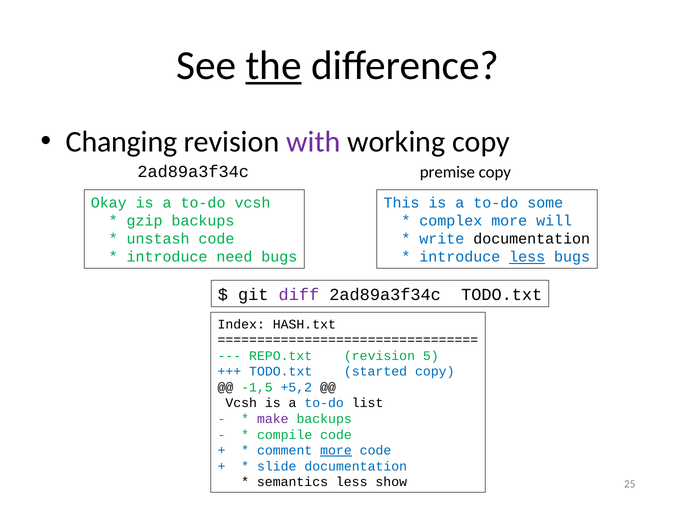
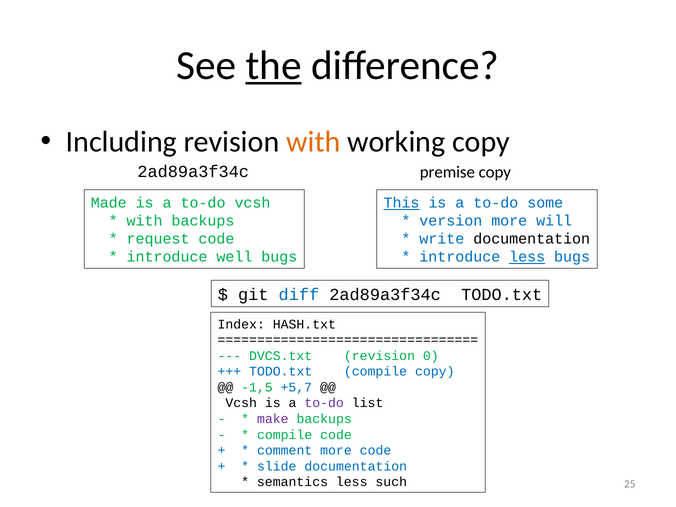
Changing: Changing -> Including (121, 142)
with colour: purple -> orange (313, 142)
Okay: Okay -> Made (109, 203)
This underline: none -> present (402, 203)
gzip: gzip -> with (145, 221)
complex: complex -> version (451, 221)
unstash: unstash -> request (158, 239)
need: need -> well (234, 257)
diff colour: purple -> blue (299, 295)
REPO.txt: REPO.txt -> DVCS.txt (281, 356)
5: 5 -> 0 (431, 356)
TODO.txt started: started -> compile (375, 372)
+5,2: +5,2 -> +5,7 (296, 387)
to-do colour: blue -> purple (324, 403)
more underline: present -> none (336, 450)
show: show -> such (391, 482)
